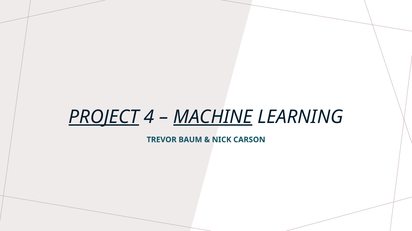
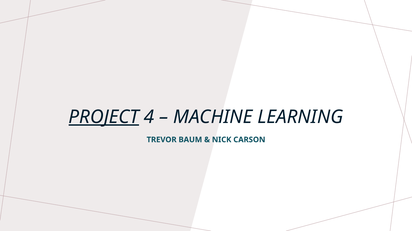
MACHINE underline: present -> none (213, 117)
